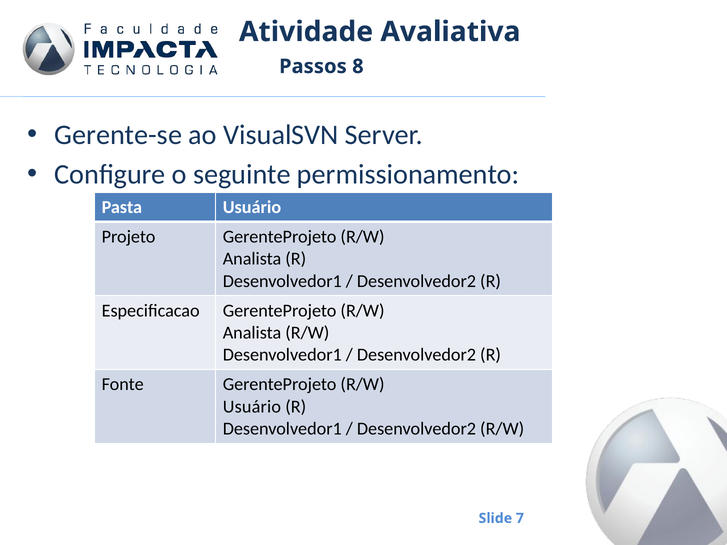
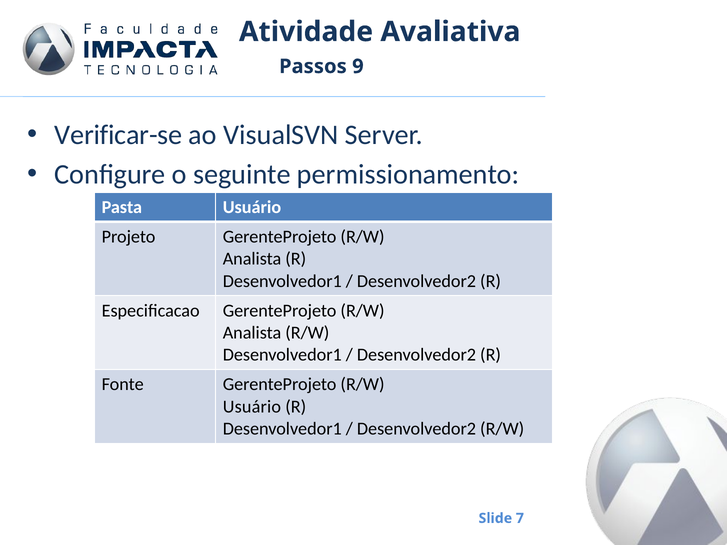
8: 8 -> 9 (358, 66)
Gerente-se: Gerente-se -> Verificar-se (118, 135)
